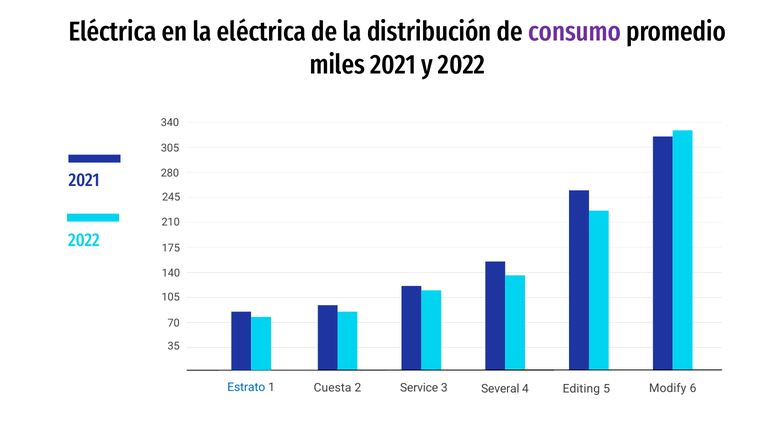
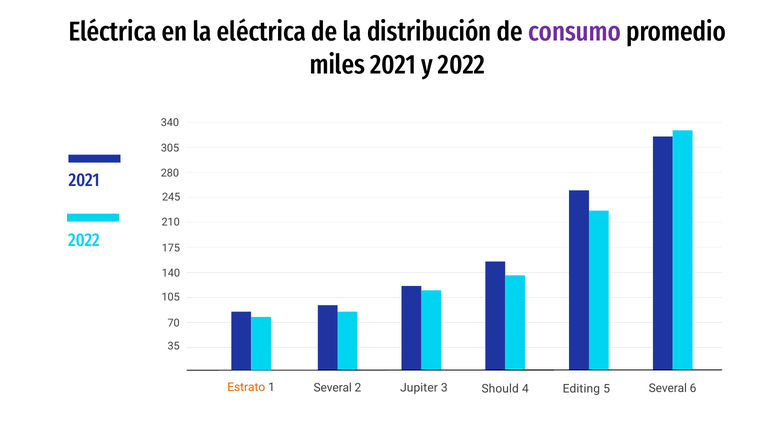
Estrato colour: blue -> orange (246, 387)
1 Cuesta: Cuesta -> Several (333, 388)
Service: Service -> Jupiter (419, 388)
Several: Several -> Should (500, 389)
5 Modify: Modify -> Several (668, 389)
